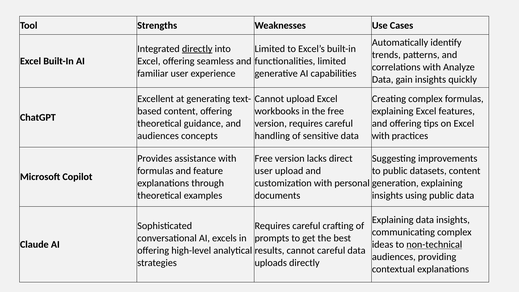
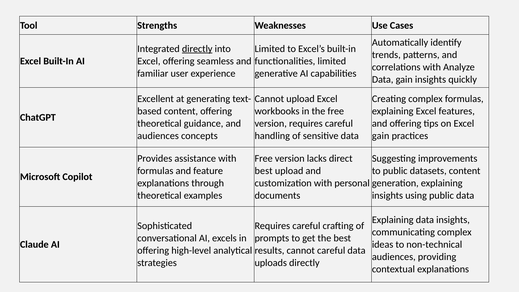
with: with -> gain (381, 136)
user: user -> best (264, 171)
non-technical underline: present -> none (434, 244)
